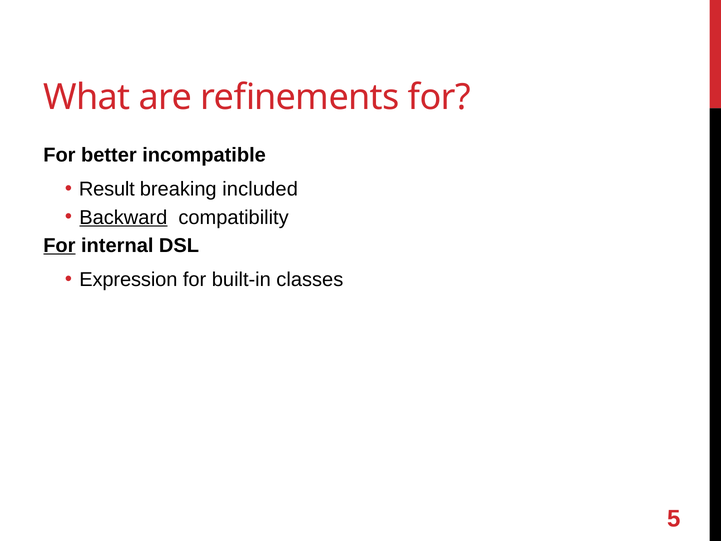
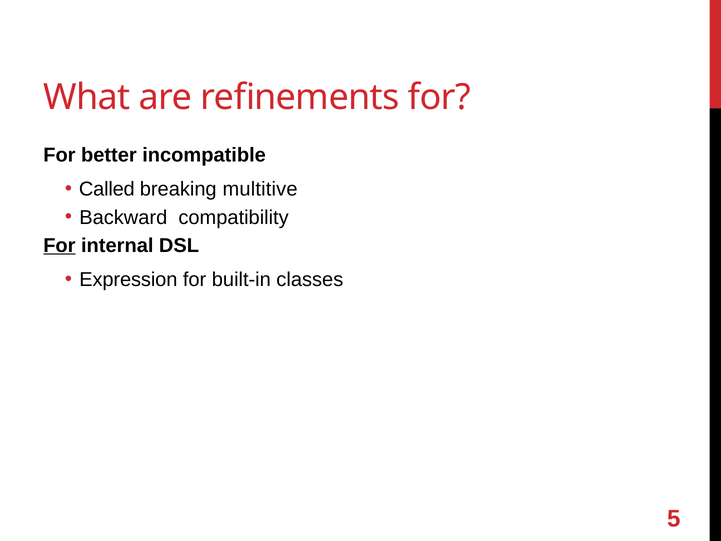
Result: Result -> Called (107, 189)
included: included -> multitive (260, 189)
Backward underline: present -> none (123, 217)
